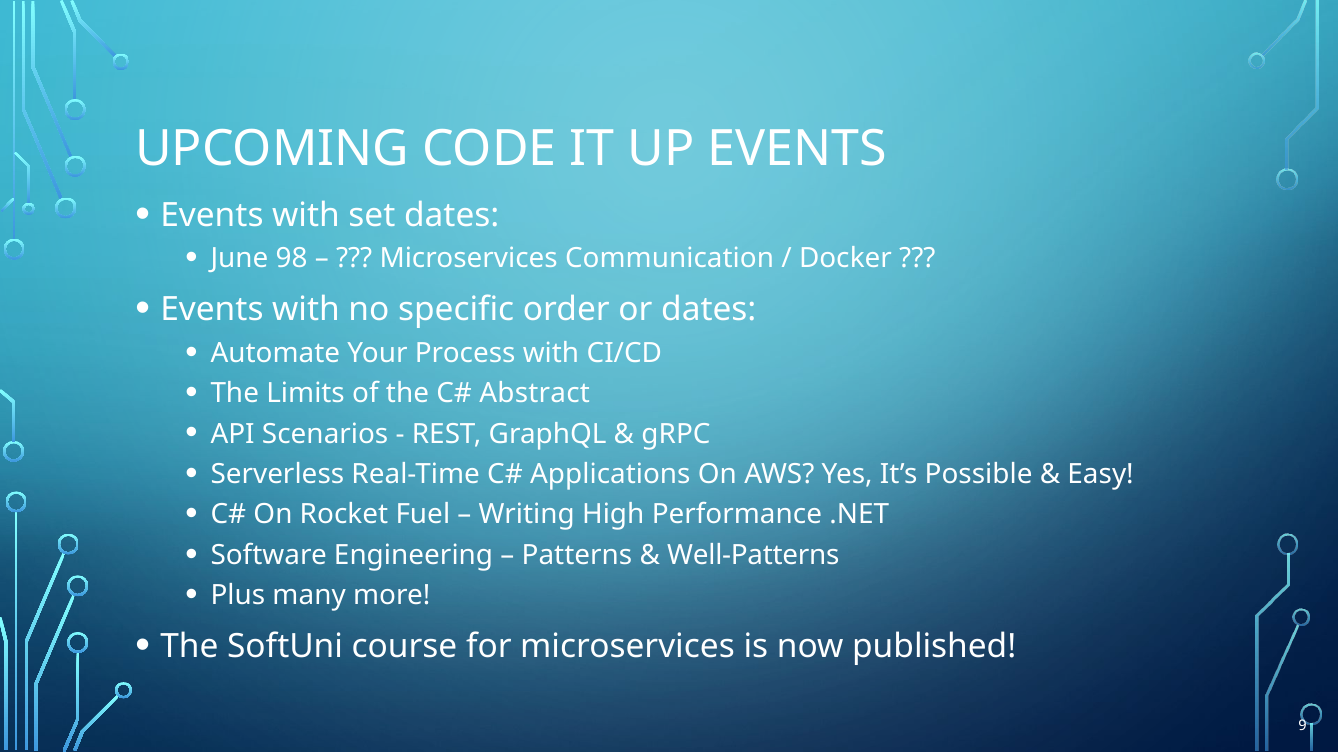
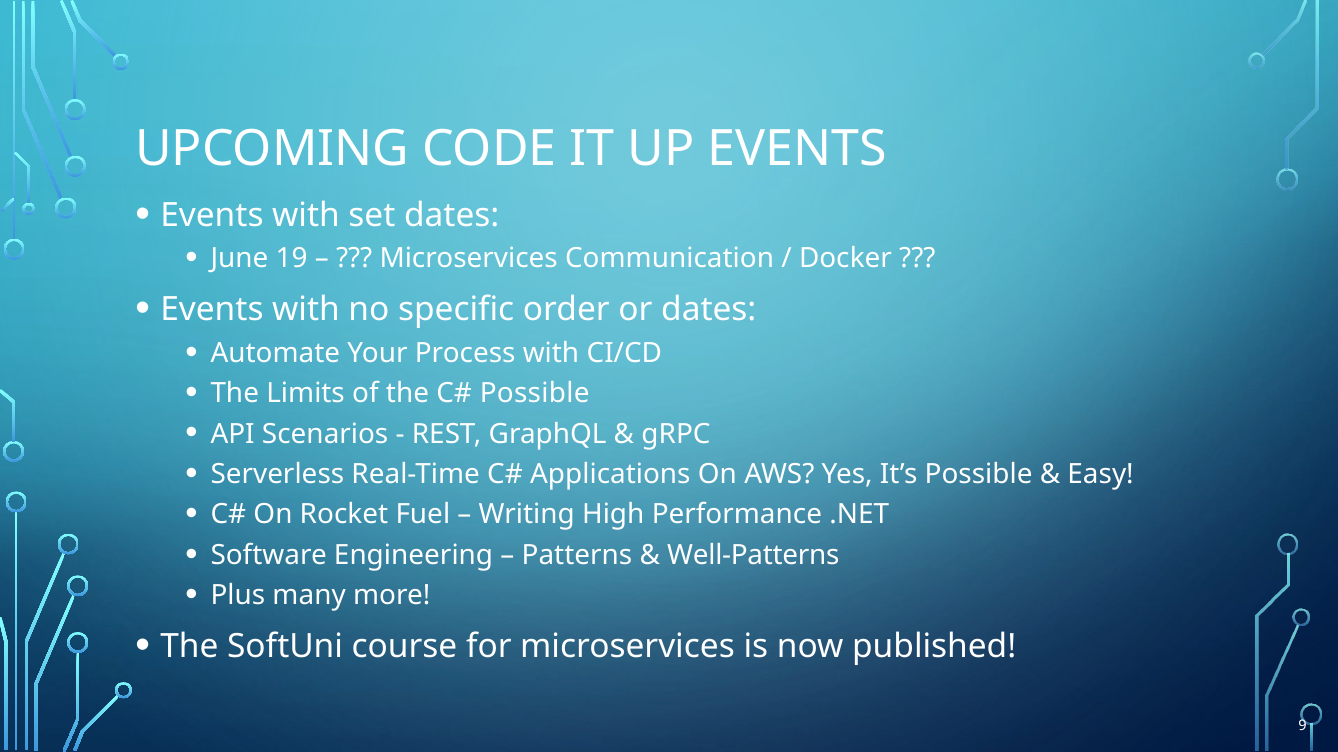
98: 98 -> 19 (292, 259)
Abstract: Abstract -> Possible (535, 394)
